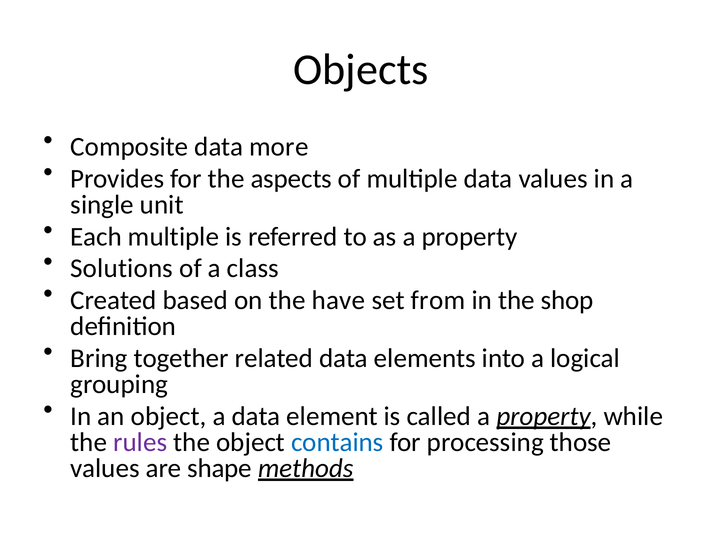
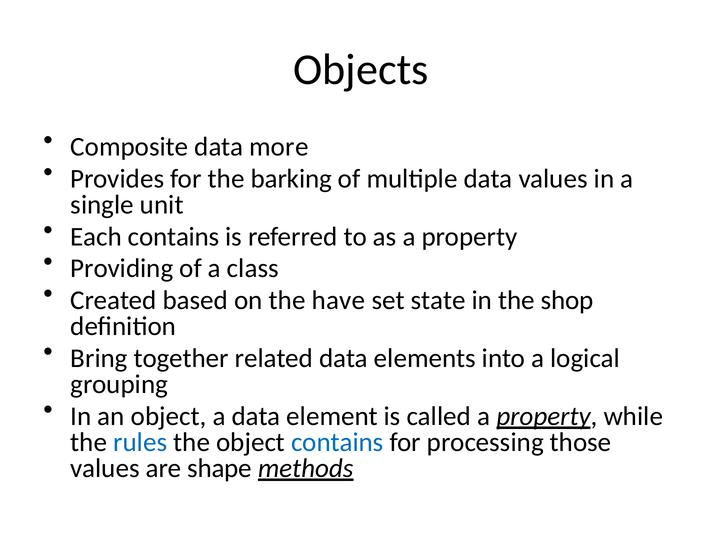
aspects: aspects -> barking (291, 179)
Each multiple: multiple -> contains (174, 237)
Solutions: Solutions -> Providing (122, 269)
from: from -> state (438, 301)
rules colour: purple -> blue (140, 443)
